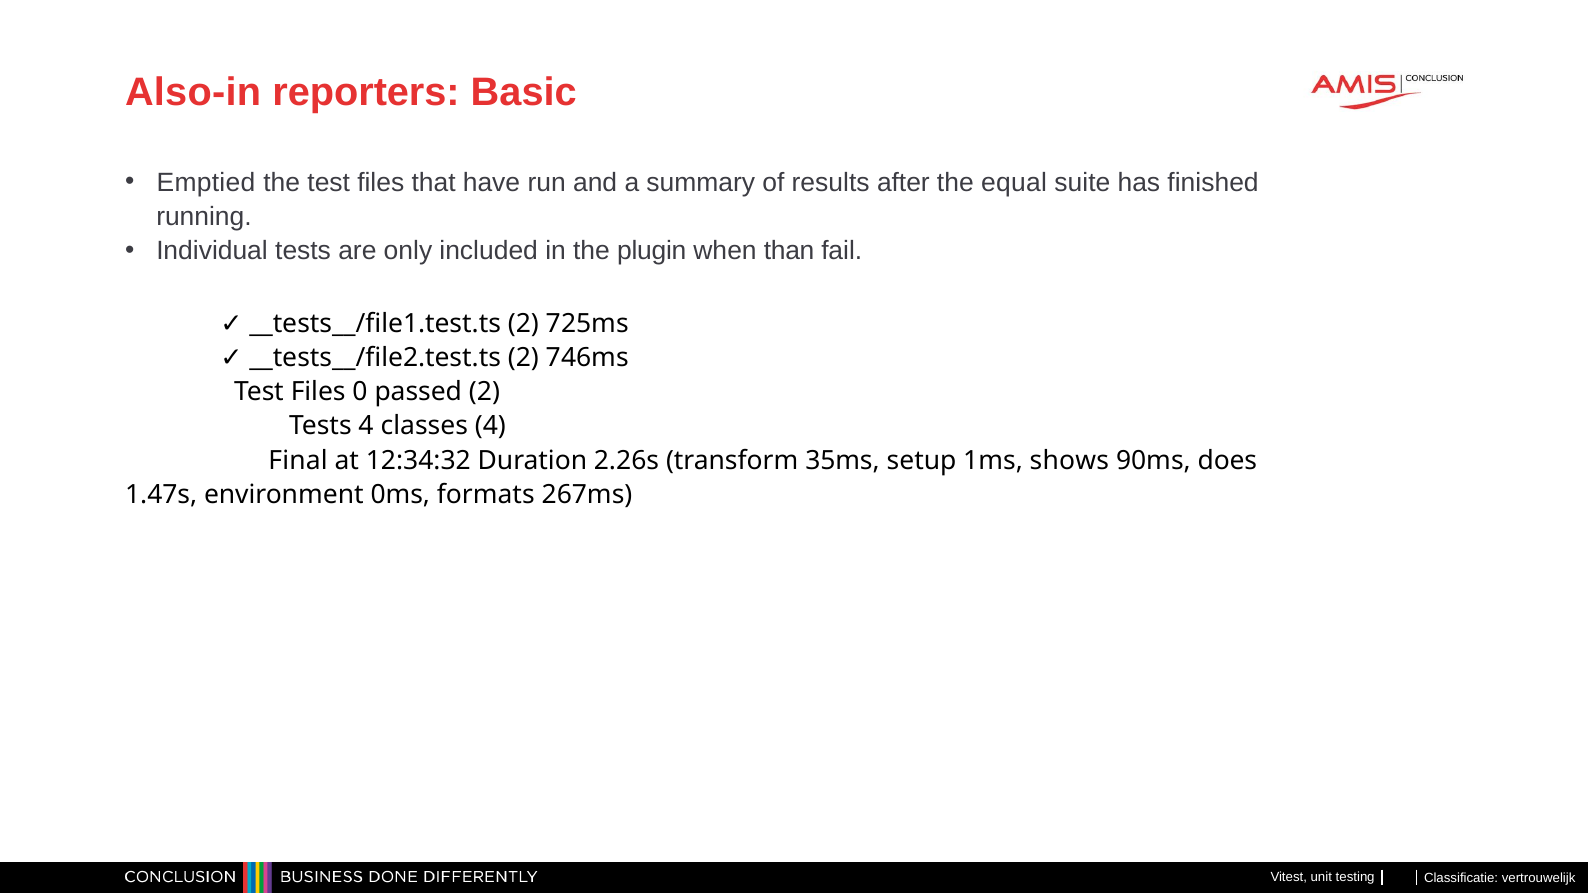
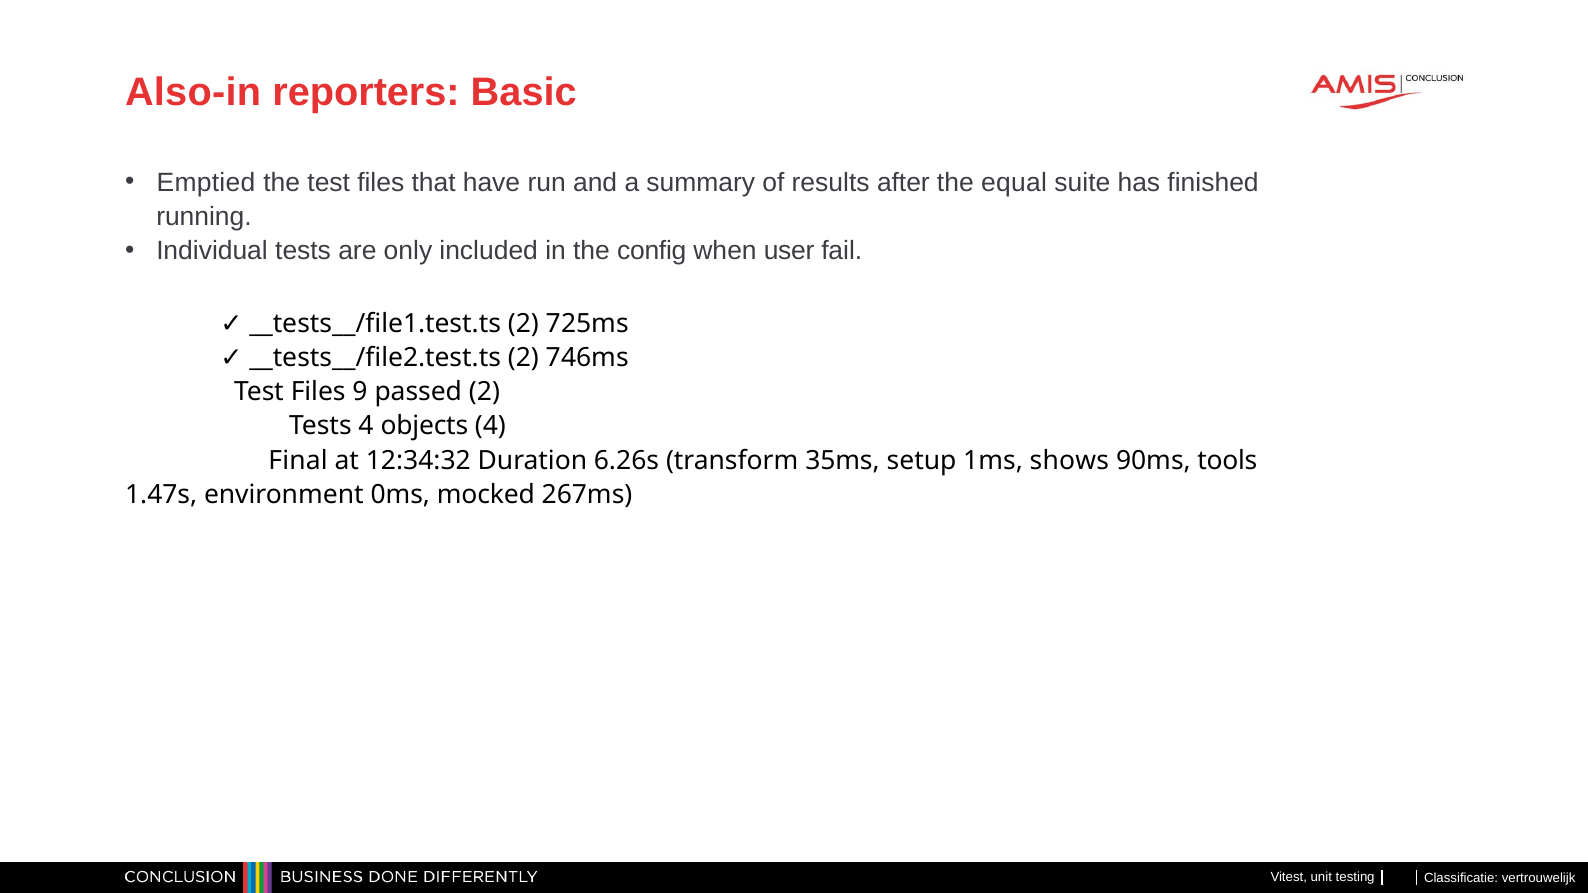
plugin: plugin -> config (652, 251)
than: than -> user (789, 251)
0: 0 -> 9 (360, 392)
classes: classes -> objects (424, 426)
2.26s: 2.26s -> 6.26s (626, 461)
does: does -> tools (1227, 461)
formats: formats -> mocked (486, 495)
